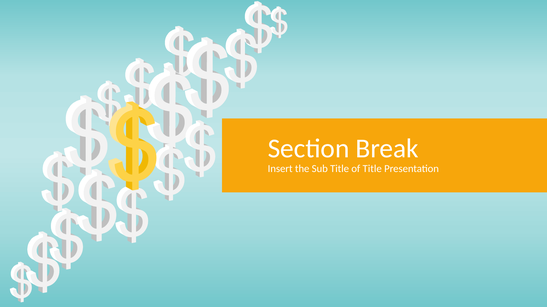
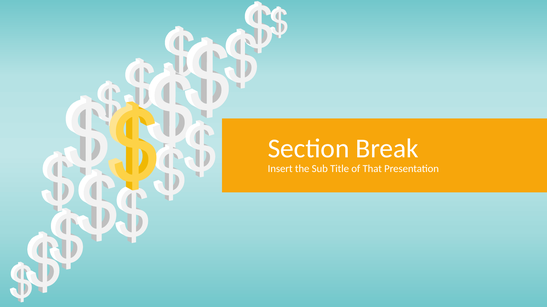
of Title: Title -> That (372, 169)
